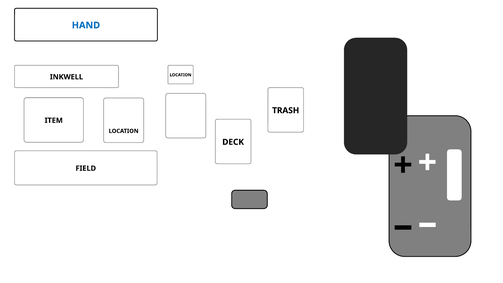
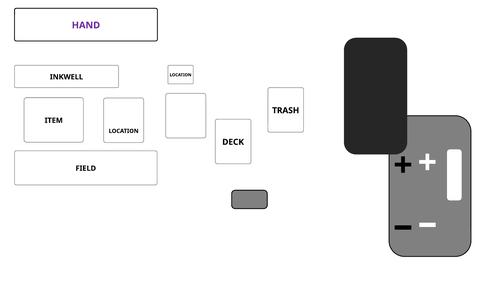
HAND colour: blue -> purple (86, 25)
